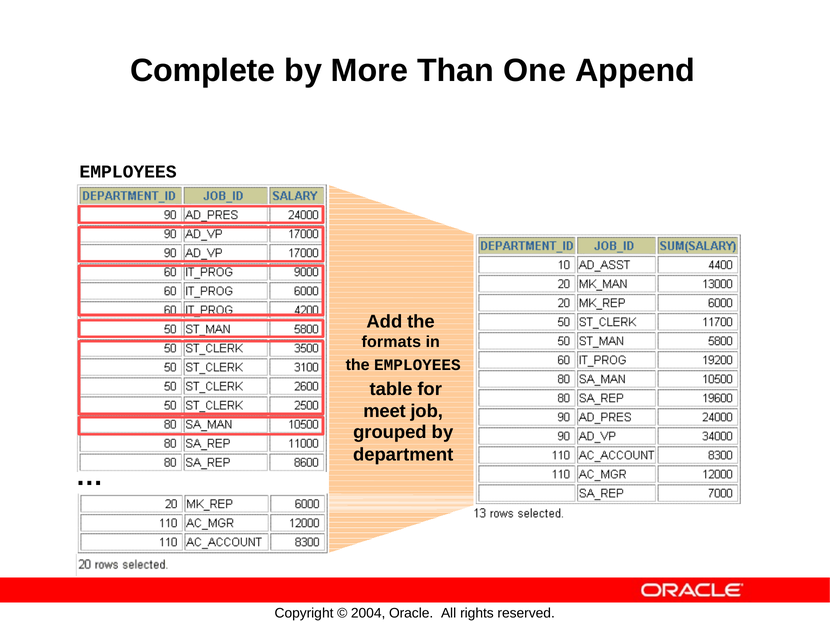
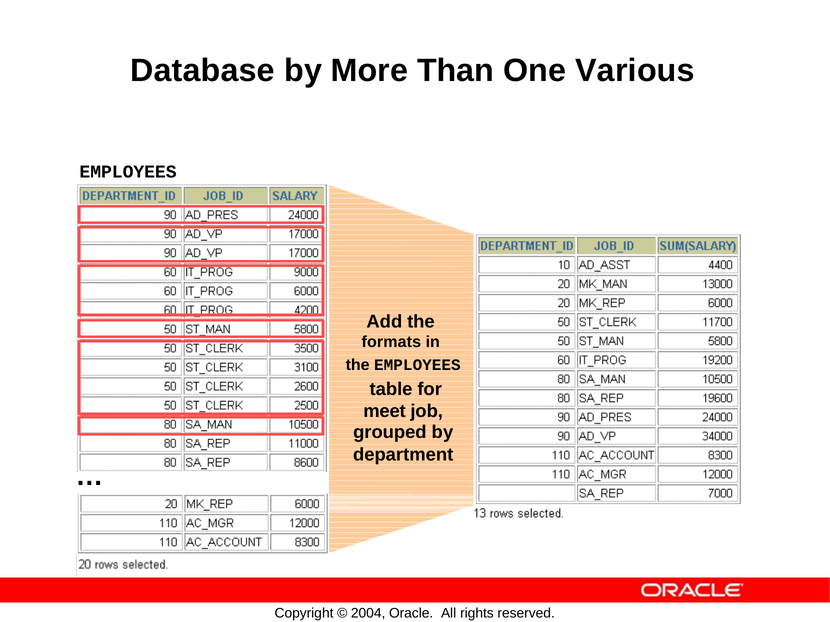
Complete: Complete -> Database (202, 71)
Append: Append -> Various (635, 71)
